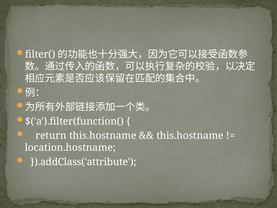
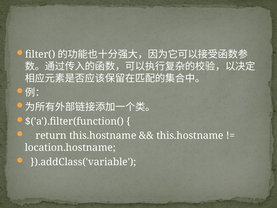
}).addClass('attribute: }).addClass('attribute -> }).addClass('variable (83, 162)
